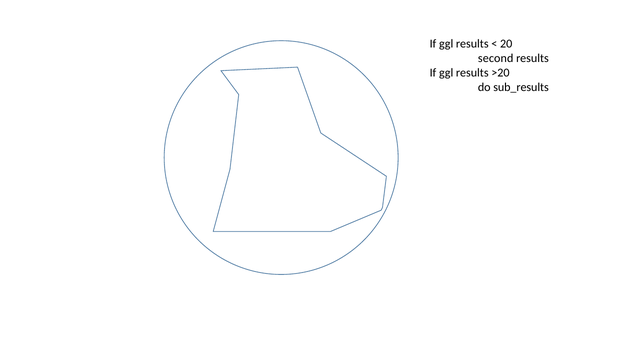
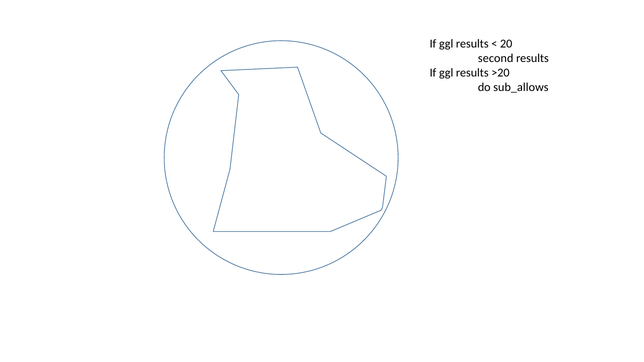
sub_results: sub_results -> sub_allows (521, 87)
